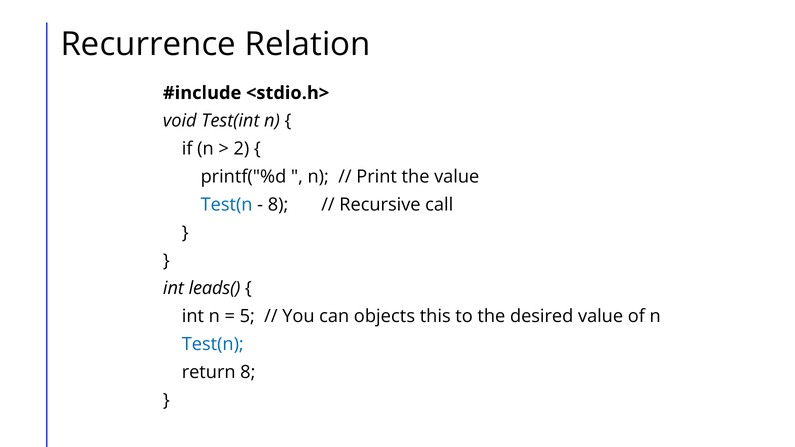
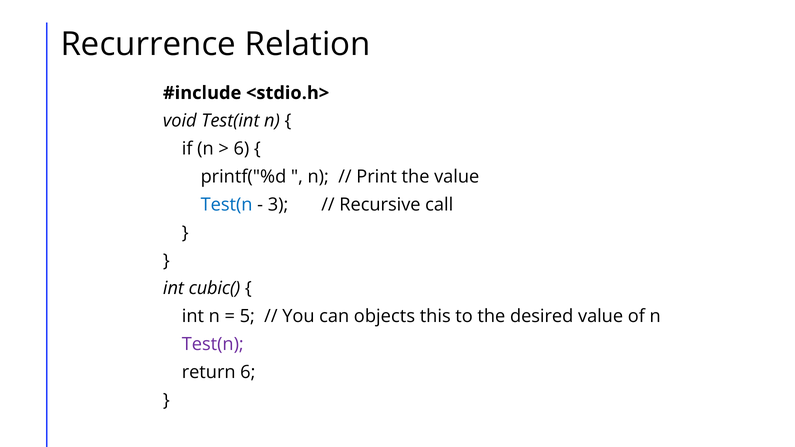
2: 2 -> 6 (241, 149)
8: 8 -> 3 (278, 205)
leads(: leads( -> cubic( (214, 289)
Test(n colour: blue -> purple (213, 344)
return 8: 8 -> 6 (248, 372)
